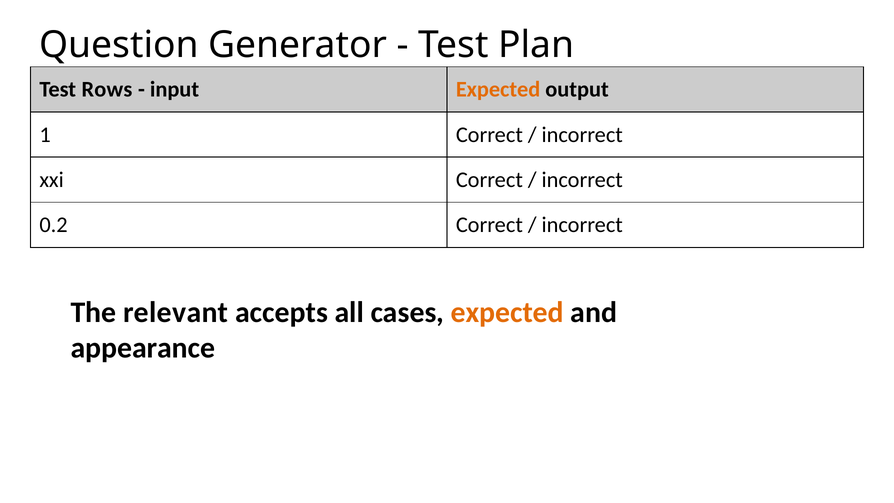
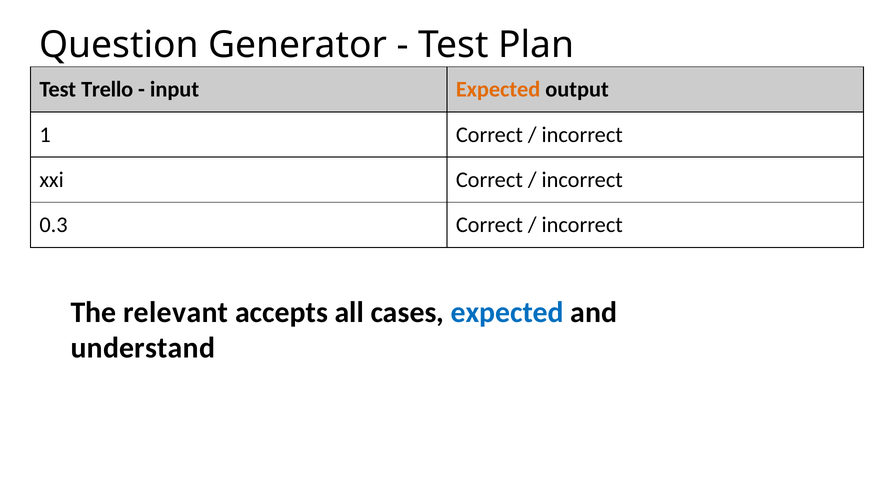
Rows: Rows -> Trello (107, 90)
0.2: 0.2 -> 0.3 (53, 225)
expected colour: orange -> blue (507, 312)
appearance: appearance -> understand (143, 348)
